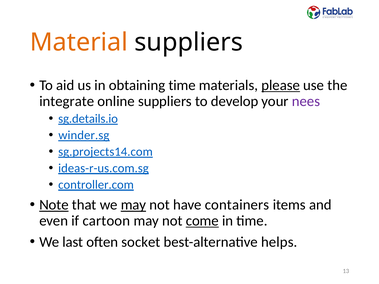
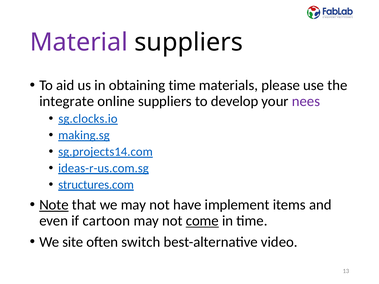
Material colour: orange -> purple (79, 42)
please underline: present -> none (281, 85)
sg.details.io: sg.details.io -> sg.clocks.io (88, 119)
winder.sg: winder.sg -> making.sg (84, 135)
controller.com: controller.com -> structures.com (96, 185)
may underline: present -> none (133, 205)
containers: containers -> implement (237, 205)
last: last -> site (73, 242)
socket: socket -> switch (141, 242)
helps: helps -> video (279, 242)
